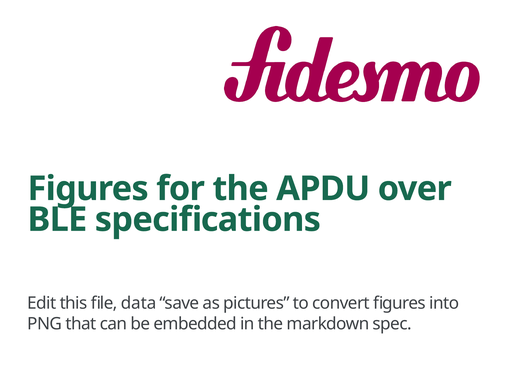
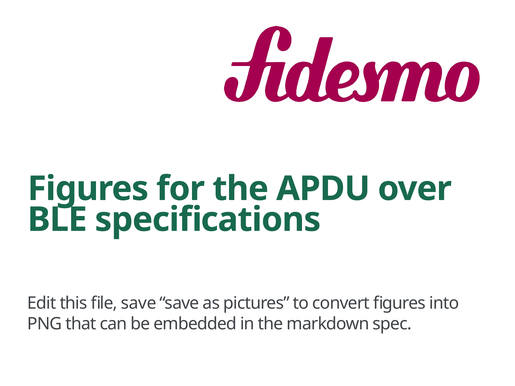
file data: data -> save (139, 303)
